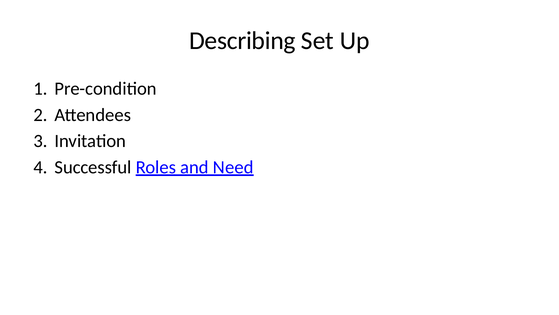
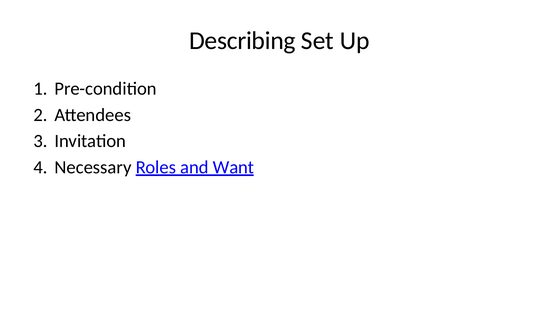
Successful: Successful -> Necessary (93, 167)
Need: Need -> Want (233, 167)
